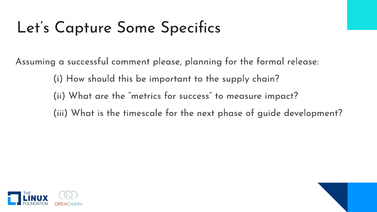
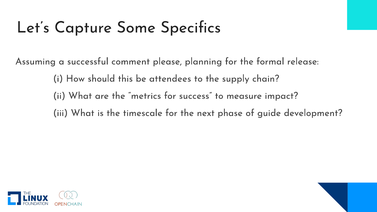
important: important -> attendees (170, 79)
